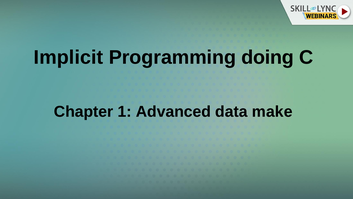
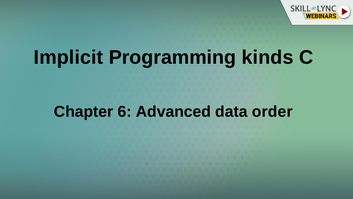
doing: doing -> kinds (268, 57)
1: 1 -> 6 (125, 112)
make: make -> order (272, 112)
